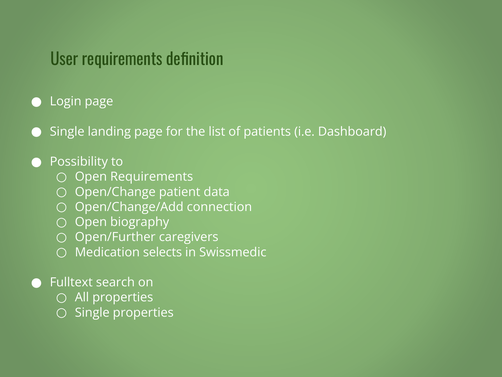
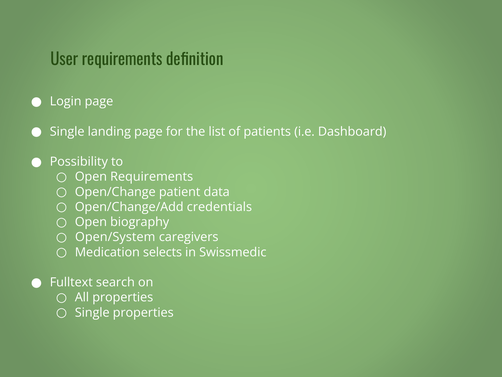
connection: connection -> credentials (219, 207)
Open/Further: Open/Further -> Open/System (115, 237)
